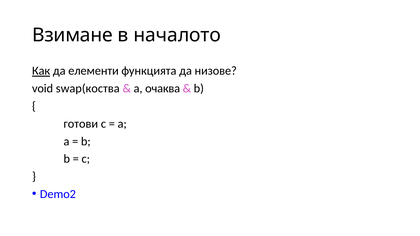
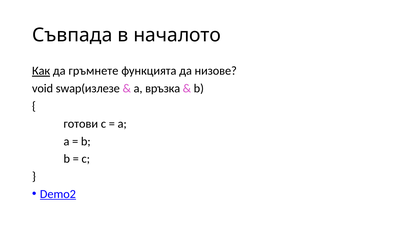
Взимане: Взимане -> Съвпада (72, 35)
елементи: елементи -> гръмнете (93, 71)
swap(коства: swap(коства -> swap(излезе (88, 89)
очаква: очаква -> връзка (163, 89)
Demo2 underline: none -> present (58, 194)
